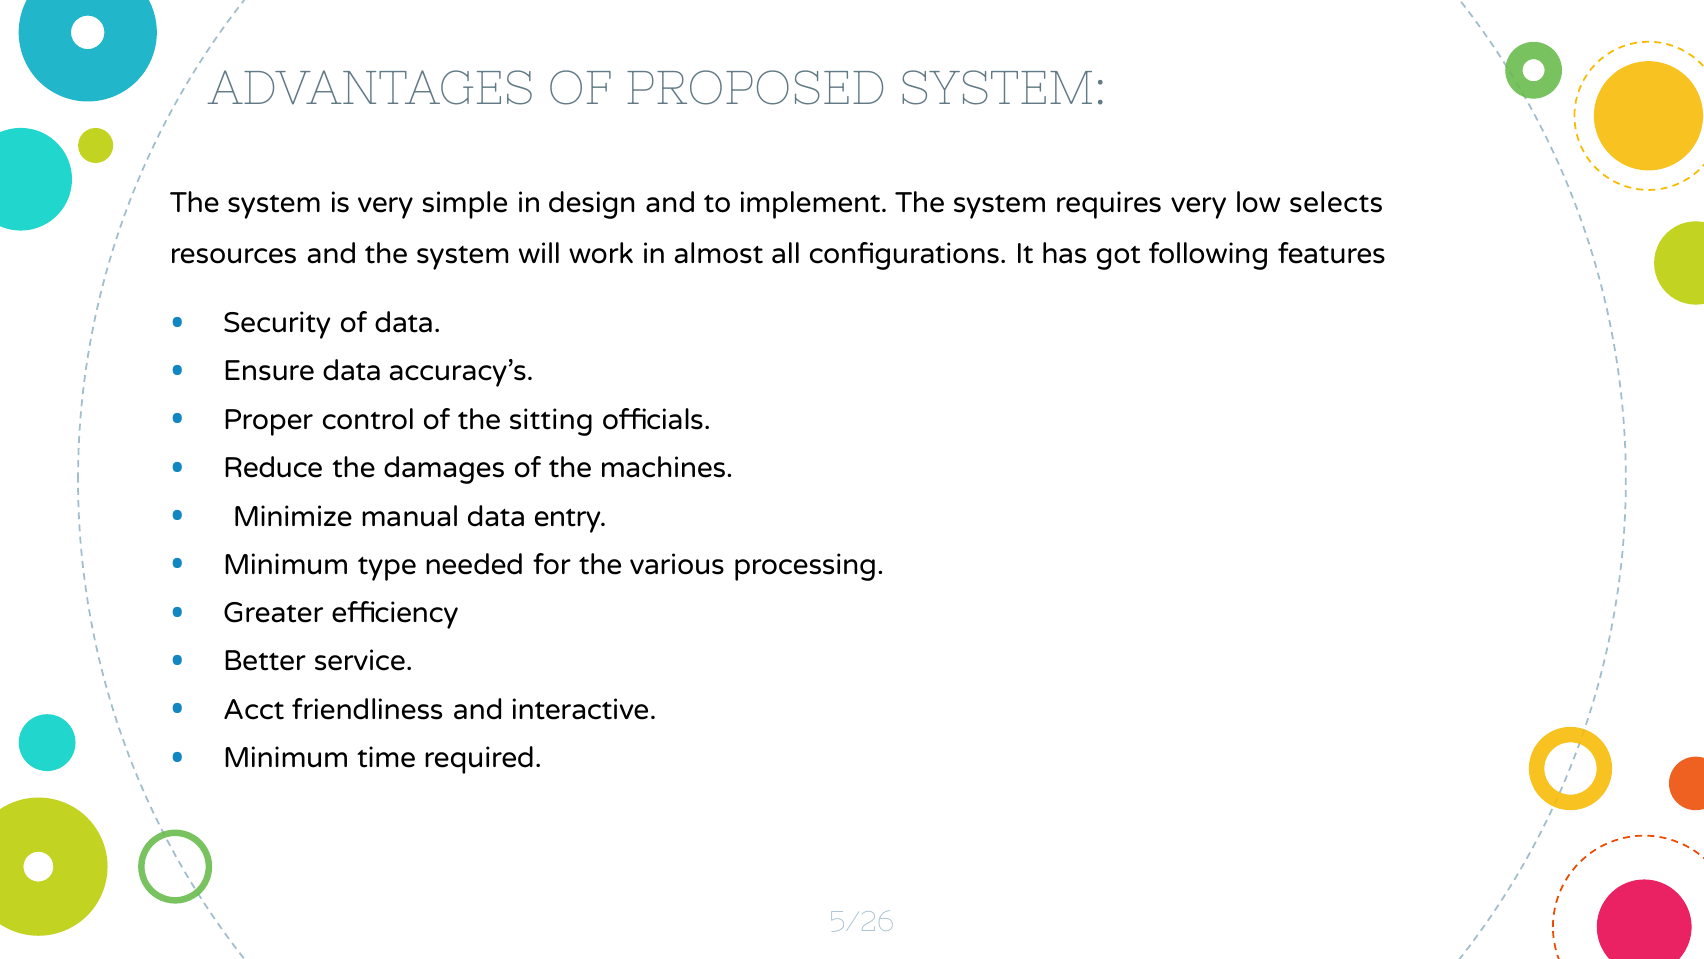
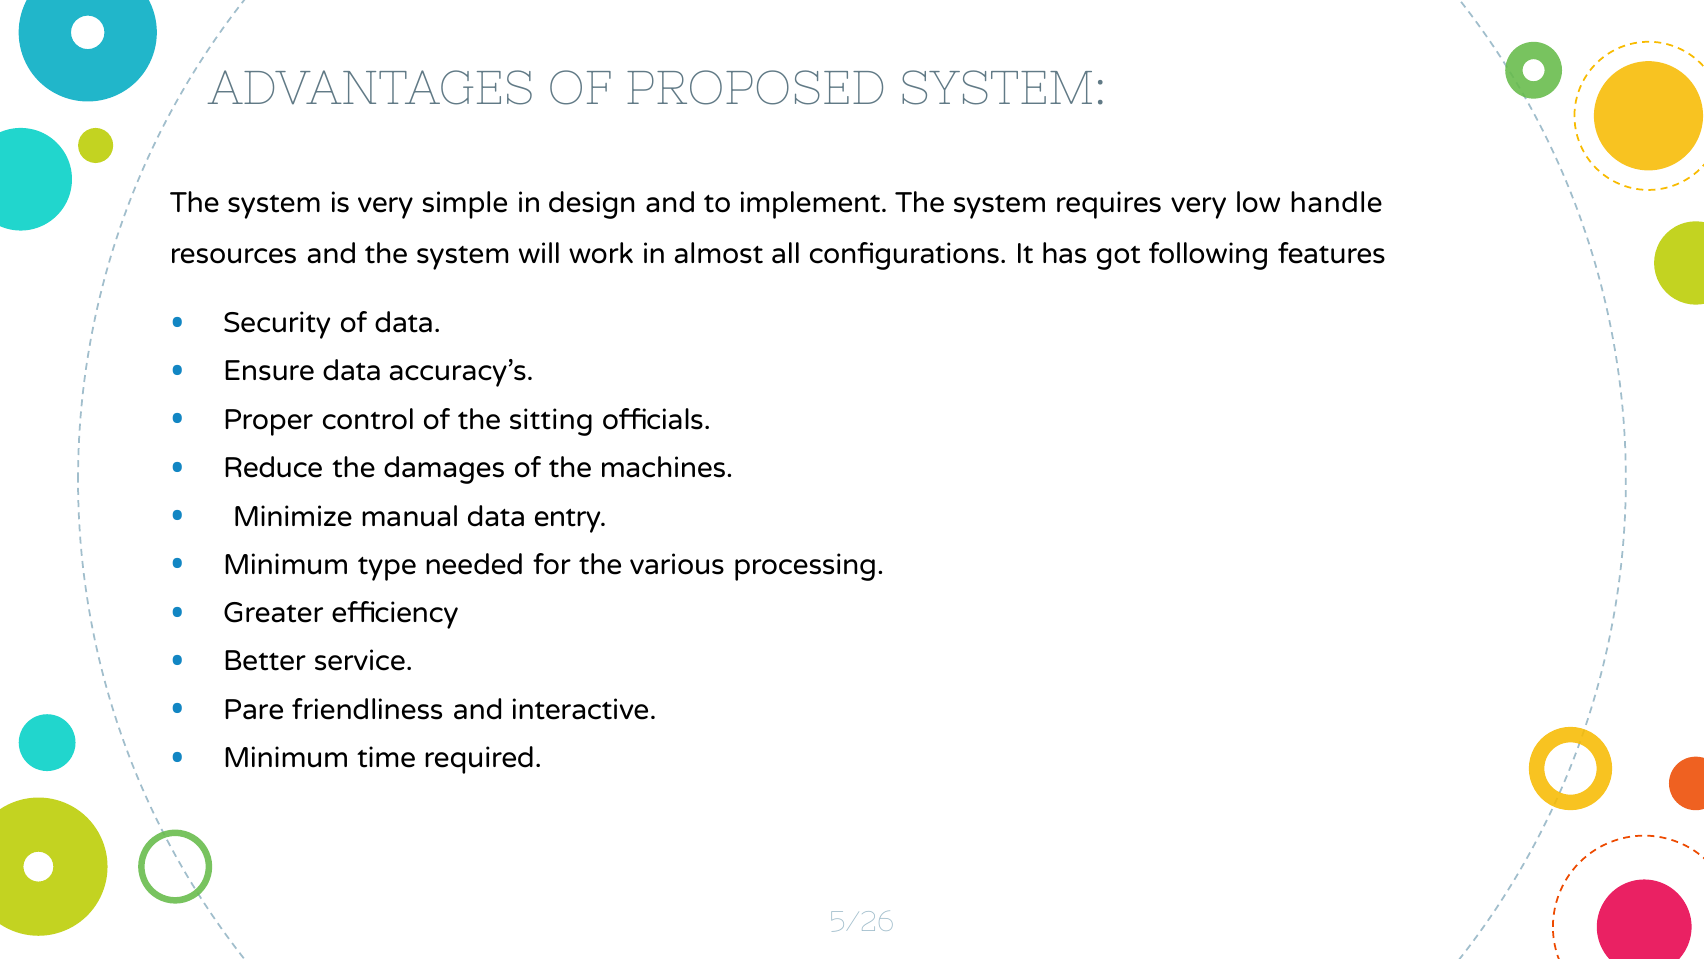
selects: selects -> handle (1336, 203)
Acct: Acct -> Pare (254, 710)
